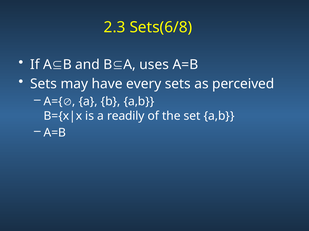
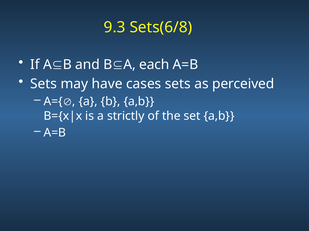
2.3: 2.3 -> 9.3 (115, 27)
uses: uses -> each (154, 65)
every: every -> cases (144, 84)
readily: readily -> strictly (126, 116)
